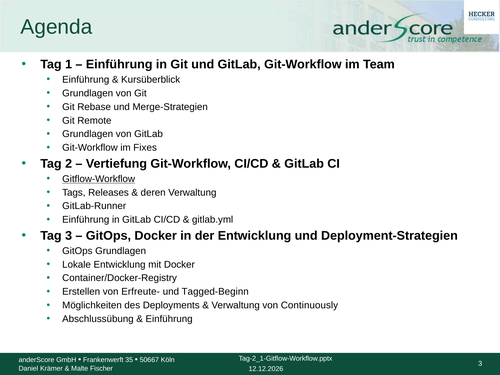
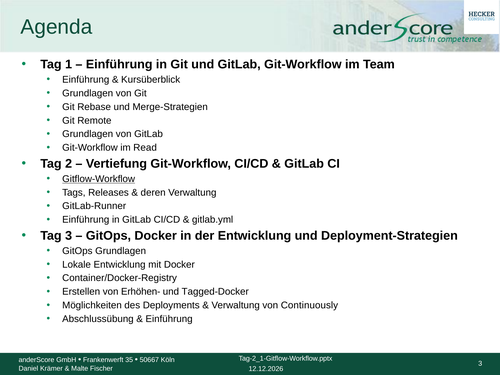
Fixes: Fixes -> Read (145, 148)
Erfreute-: Erfreute- -> Erhöhen- (141, 292)
Tagged-Beginn: Tagged-Beginn -> Tagged-Docker (215, 292)
